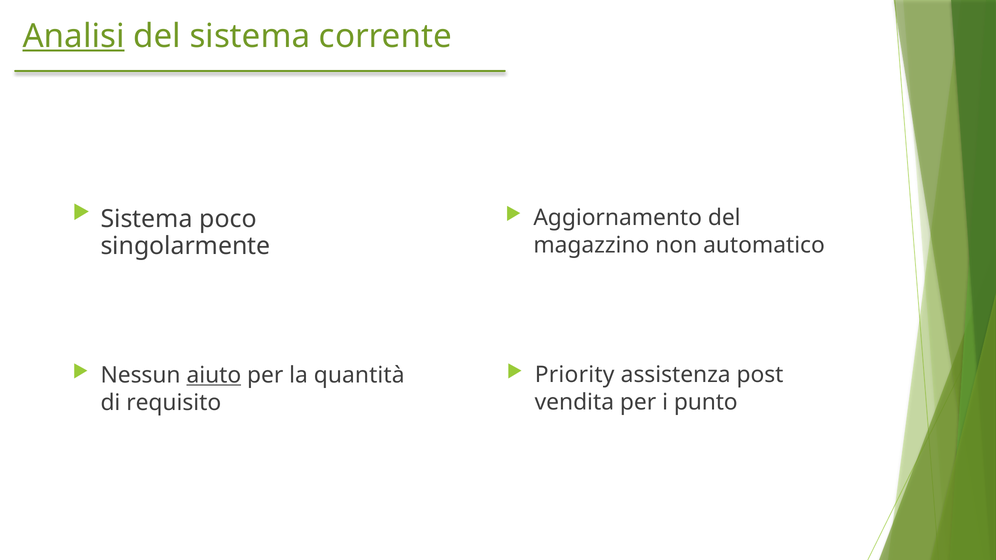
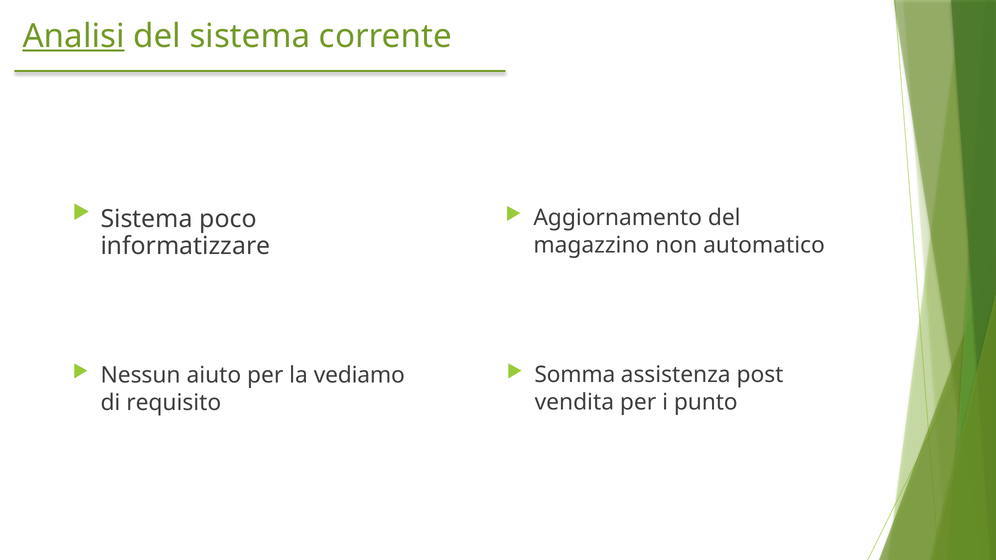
singolarmente: singolarmente -> informatizzare (185, 246)
Priority: Priority -> Somma (575, 375)
aiuto underline: present -> none (214, 375)
quantità: quantità -> vediamo (359, 375)
